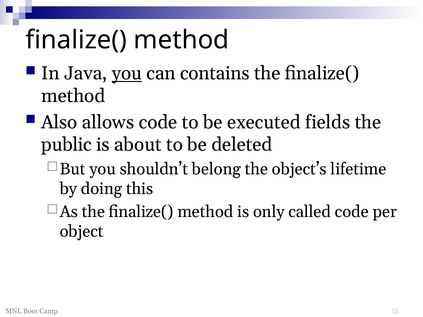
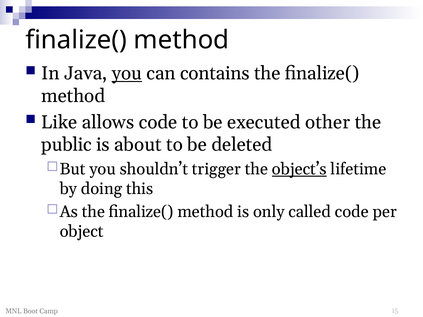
Also: Also -> Like (59, 122)
fields: fields -> other (328, 122)
belong: belong -> trigger (216, 169)
object’s underline: none -> present (299, 169)
